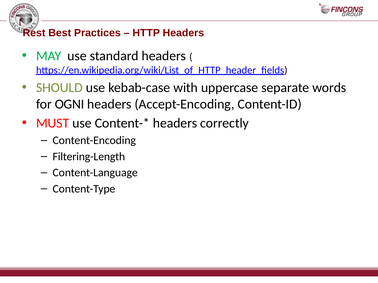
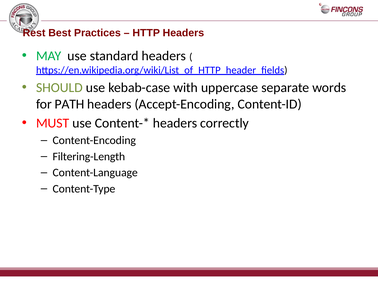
OGNI: OGNI -> PATH (70, 104)
